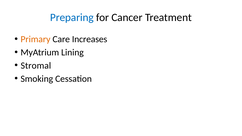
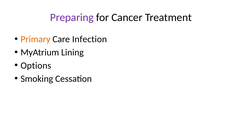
Preparing colour: blue -> purple (72, 18)
Increases: Increases -> Infection (90, 39)
Stromal: Stromal -> Options (36, 66)
